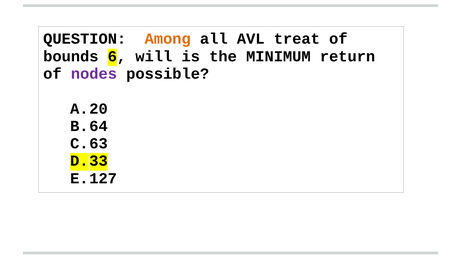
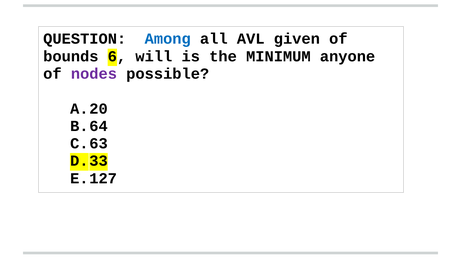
Among colour: orange -> blue (168, 39)
treat: treat -> given (297, 39)
return: return -> anyone (348, 56)
